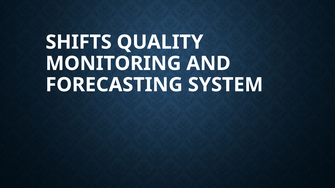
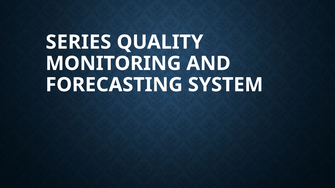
SHIFTS: SHIFTS -> SERIES (78, 42)
